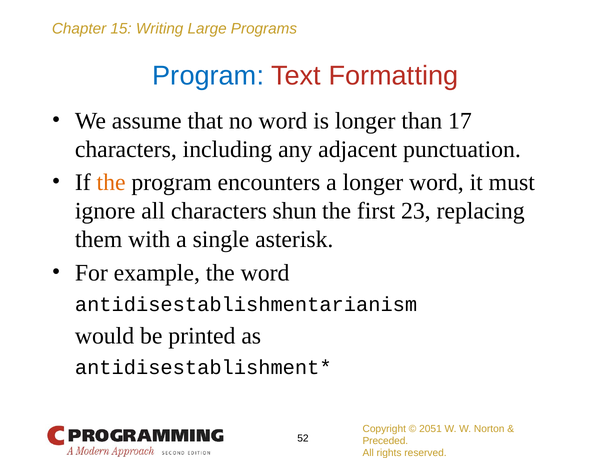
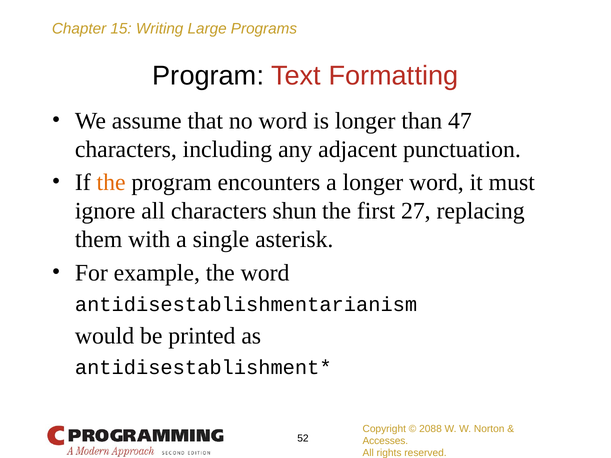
Program colour: blue -> black (208, 76)
17: 17 -> 47 (460, 121)
23: 23 -> 27 (416, 211)
2051: 2051 -> 2088 (430, 429)
Preceded: Preceded -> Accesses (385, 441)
